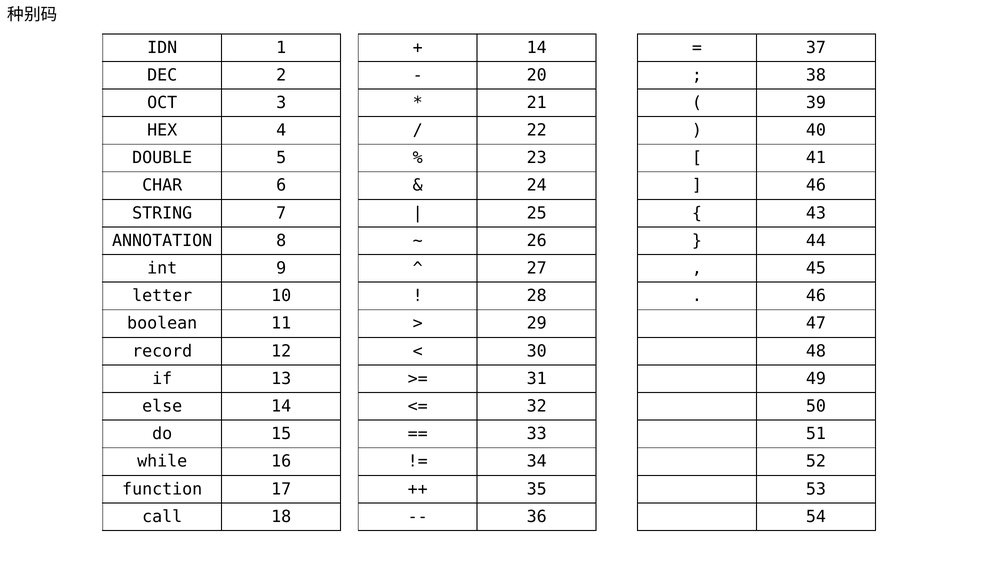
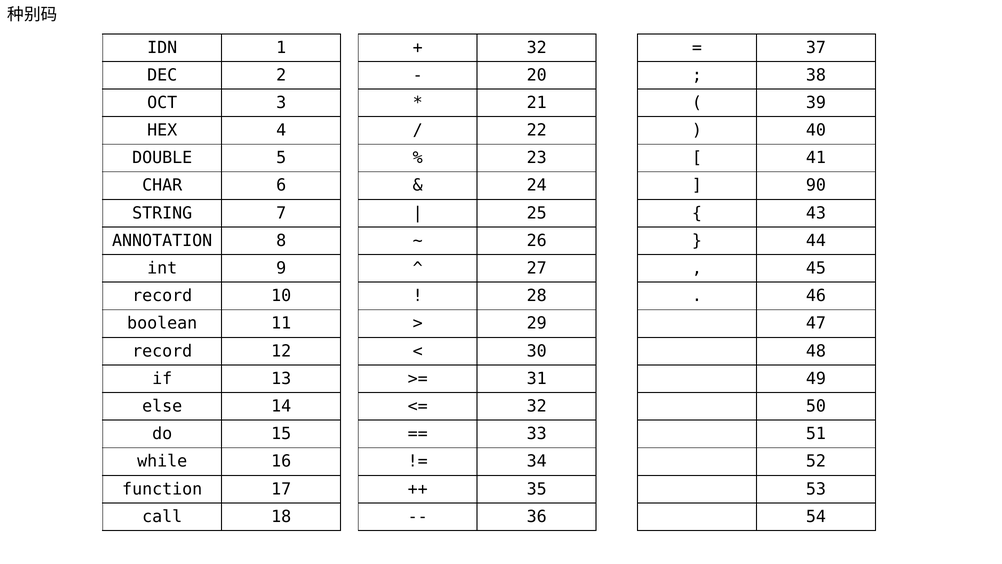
14: 14 -> 32 (537, 47)
46: 46 -> 90 (816, 185)
letter: letter -> record (162, 296)
